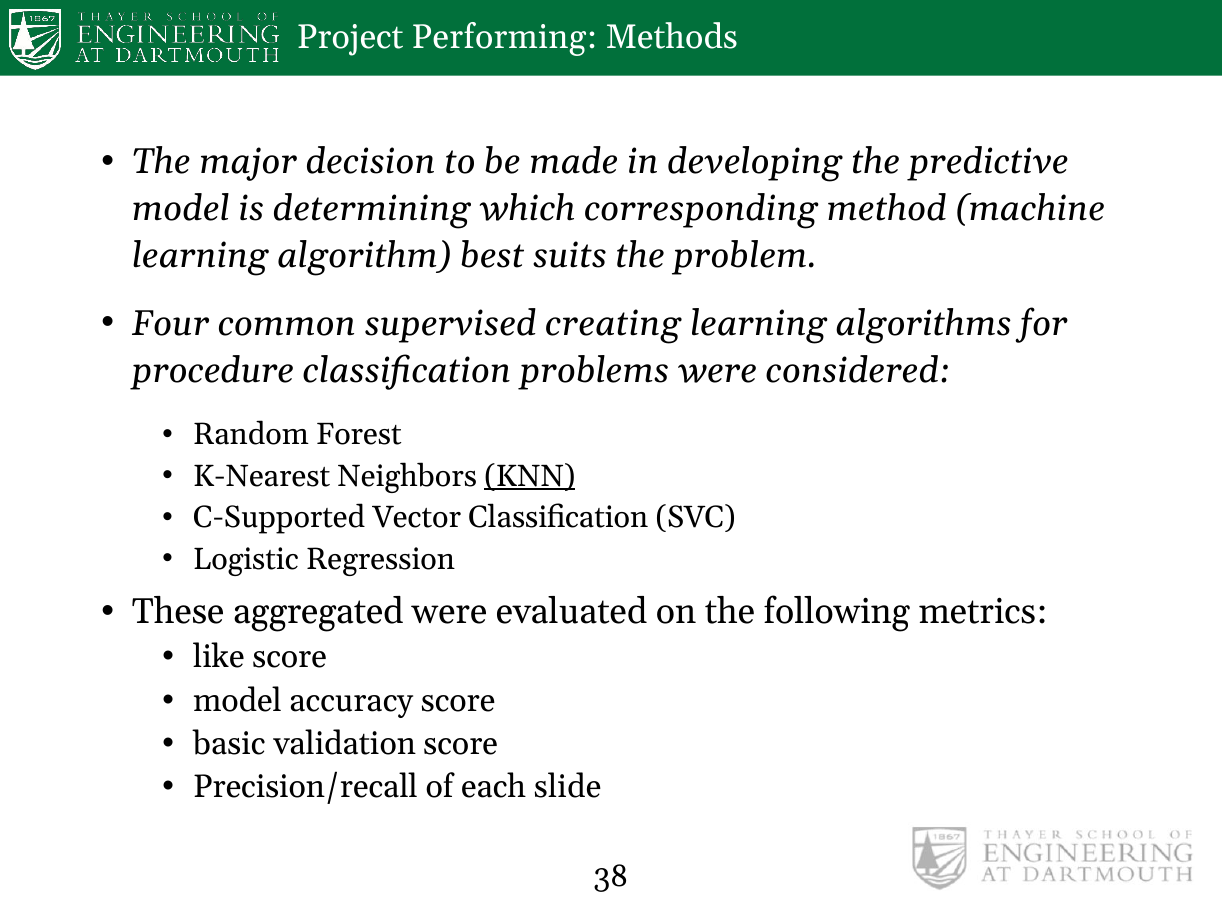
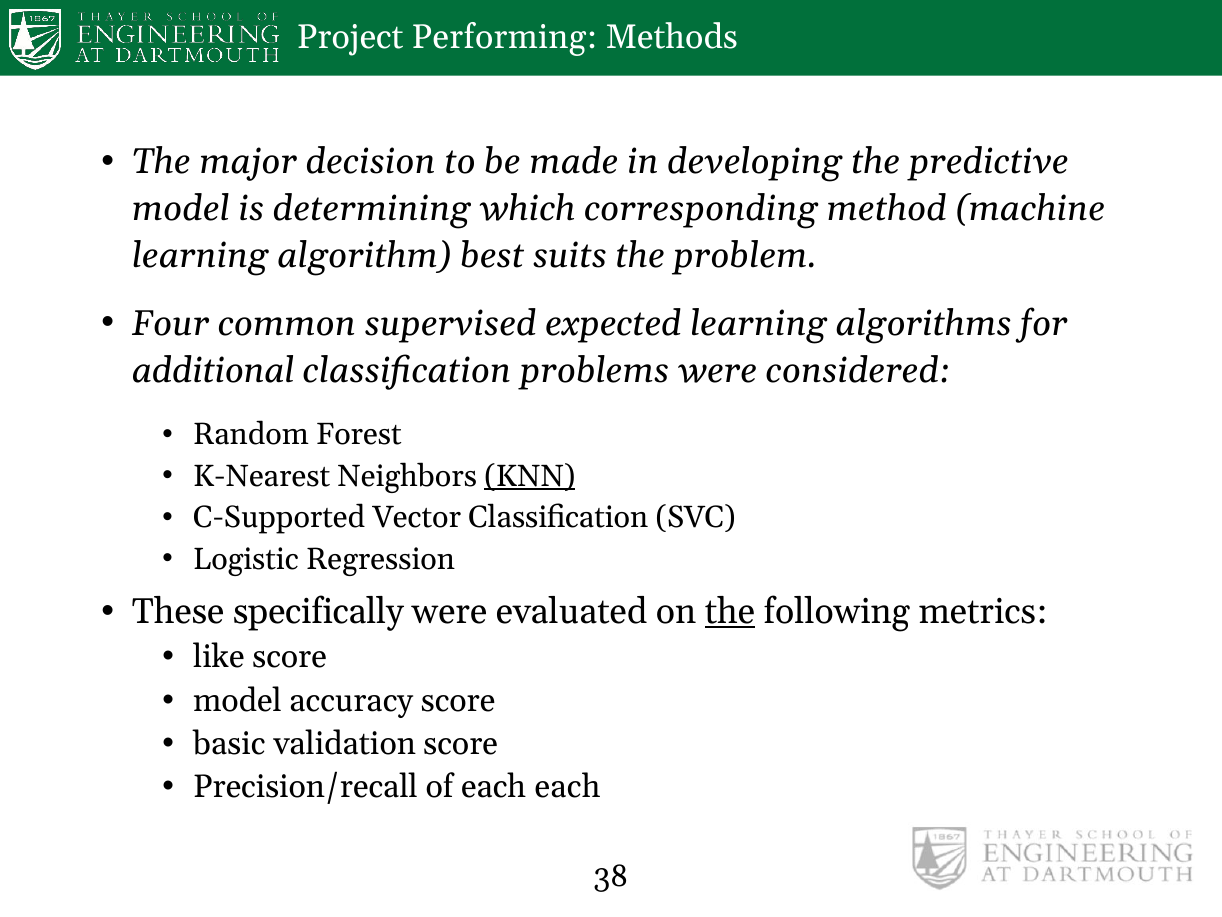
creating: creating -> expected (613, 323)
procedure: procedure -> additional (213, 370)
aggregated: aggregated -> specifically (318, 612)
the underline: none -> present (730, 612)
each slide: slide -> each (568, 787)
